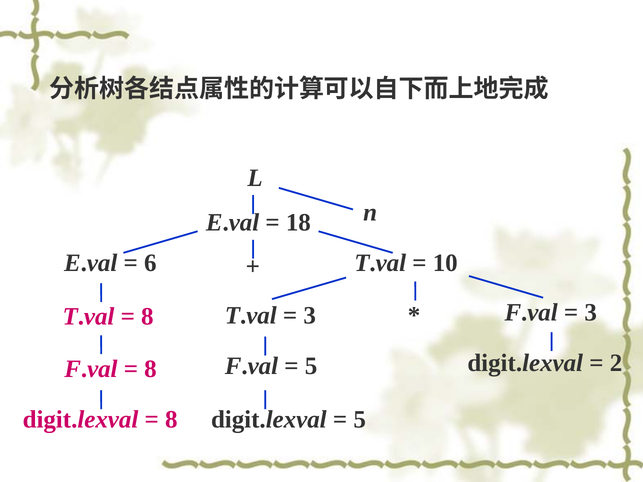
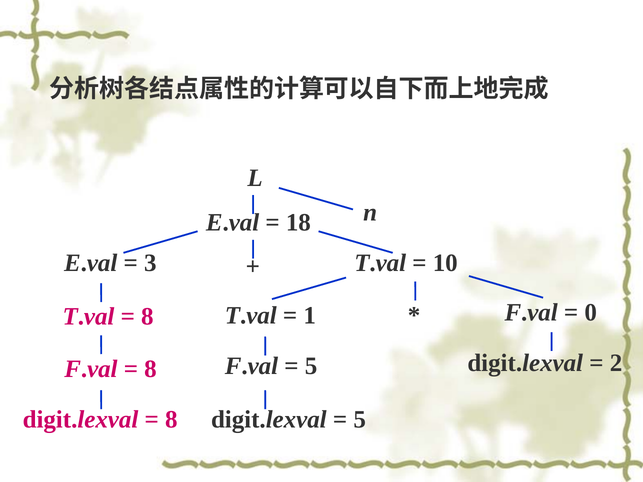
6: 6 -> 3 (150, 263)
3: 3 -> 0 (591, 313)
3: 3 -> 1 (310, 315)
